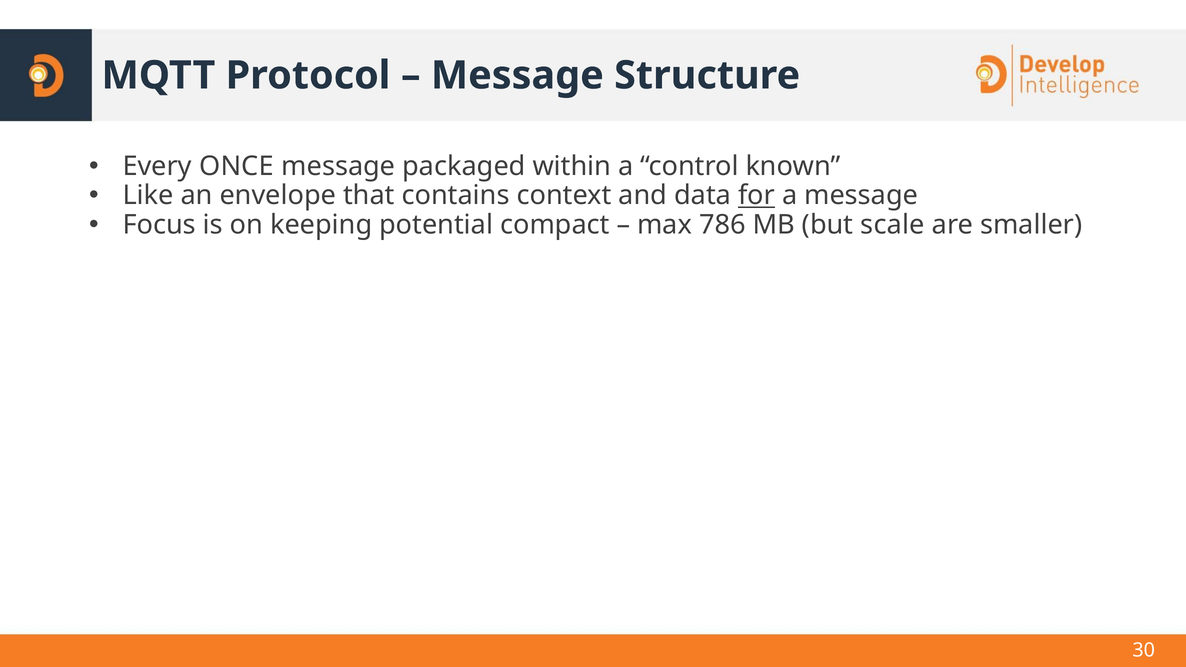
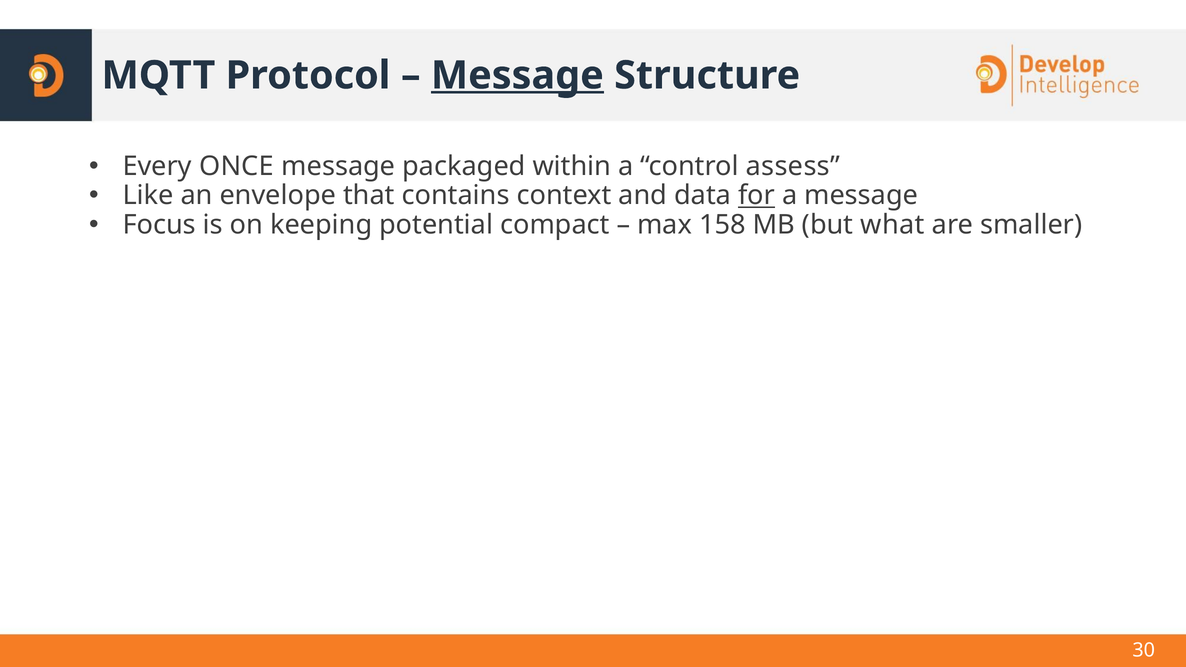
Message underline: none -> present (517, 75)
known: known -> assess (793, 166)
786: 786 -> 158 (722, 225)
scale: scale -> what (892, 225)
